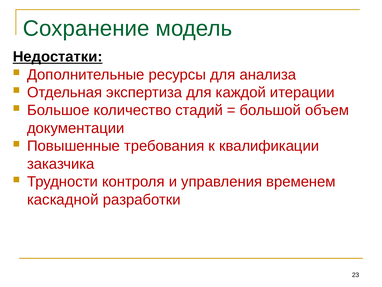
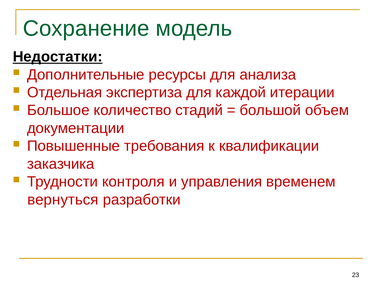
каскадной: каскадной -> вернуться (63, 199)
